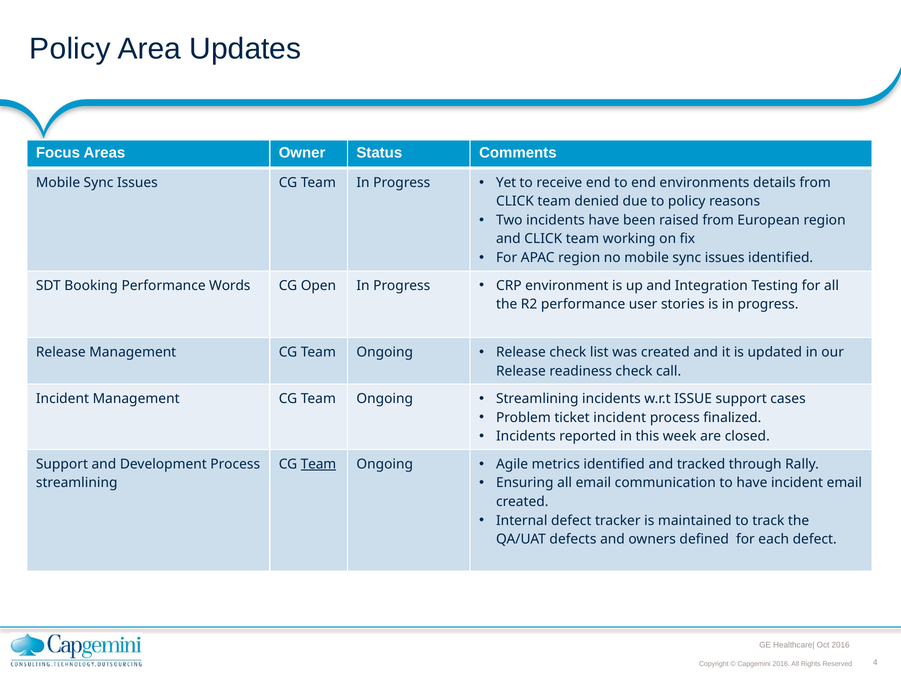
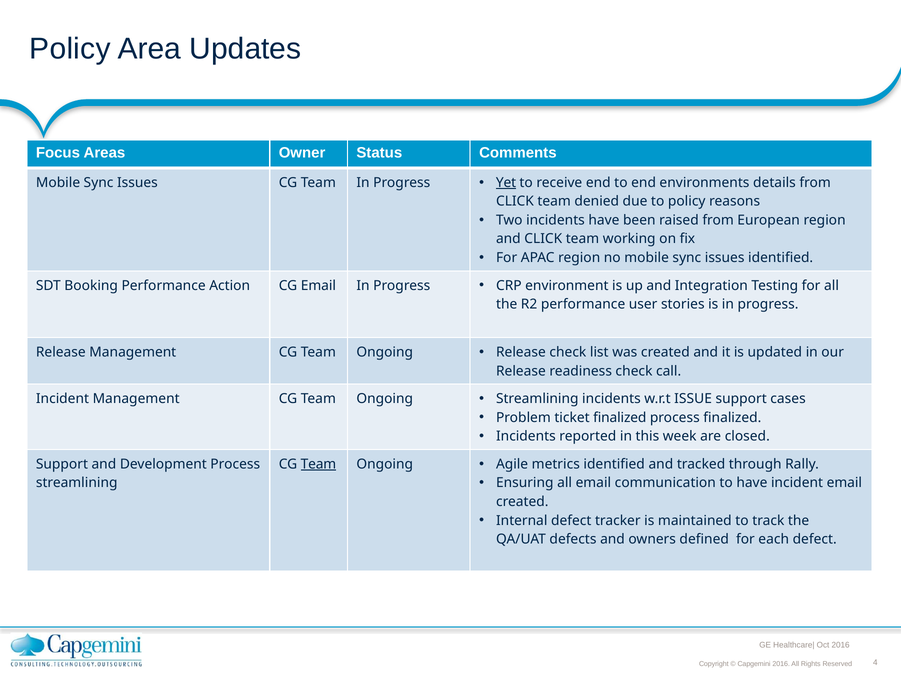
Yet underline: none -> present (506, 183)
Words: Words -> Action (230, 285)
CG Open: Open -> Email (318, 285)
ticket incident: incident -> finalized (620, 417)
